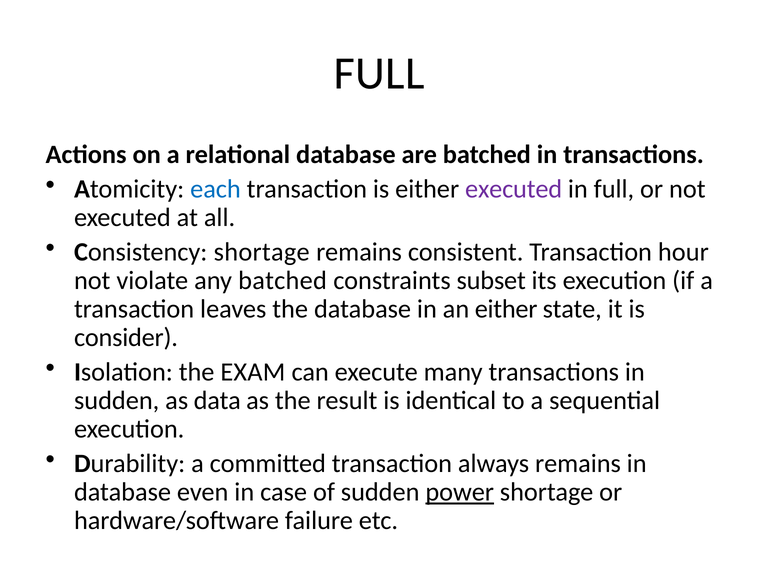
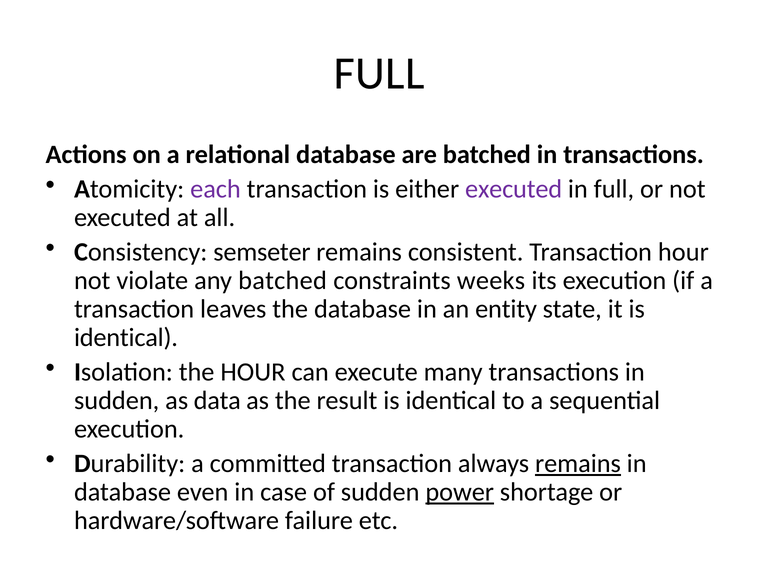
each colour: blue -> purple (215, 189)
Consistency shortage: shortage -> semseter (262, 252)
subset: subset -> weeks (491, 280)
an either: either -> entity (506, 309)
consider: consider -> identical (126, 337)
the EXAM: EXAM -> HOUR (253, 372)
remains underline: none -> present (578, 463)
